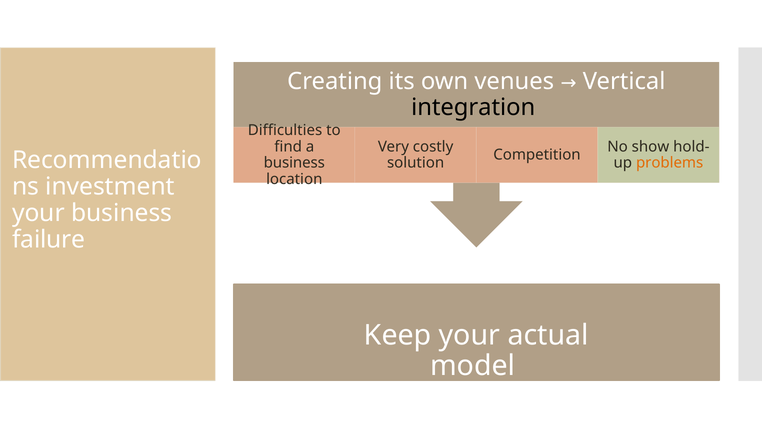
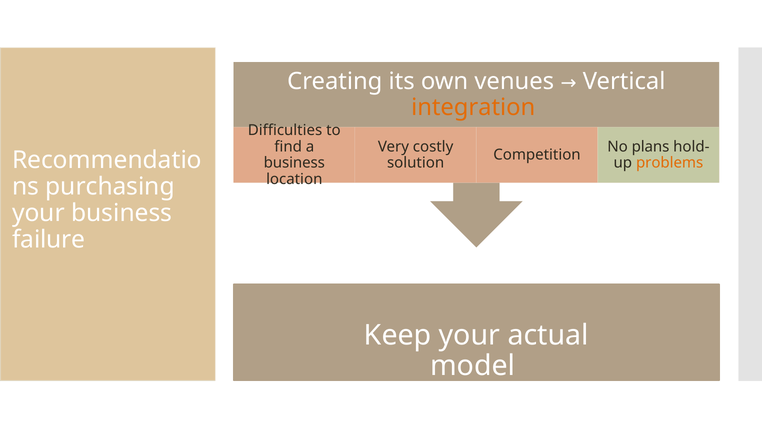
integration colour: black -> orange (473, 107)
show: show -> plans (651, 146)
investment: investment -> purchasing (110, 187)
